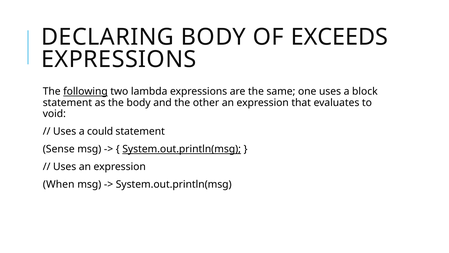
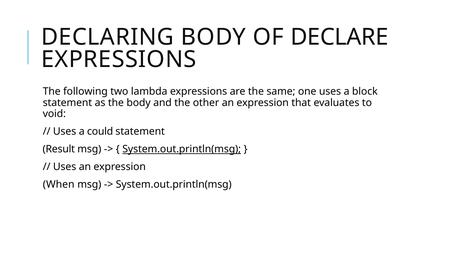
EXCEEDS: EXCEEDS -> DECLARE (340, 37)
following underline: present -> none (85, 91)
Sense: Sense -> Result (59, 149)
